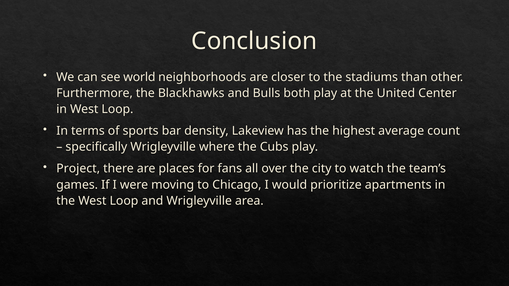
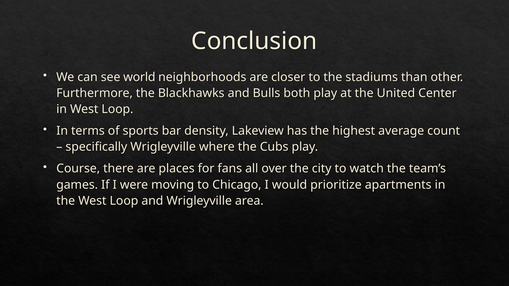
Project: Project -> Course (78, 169)
